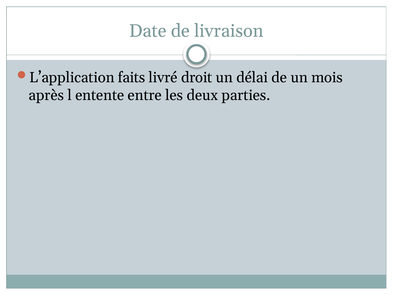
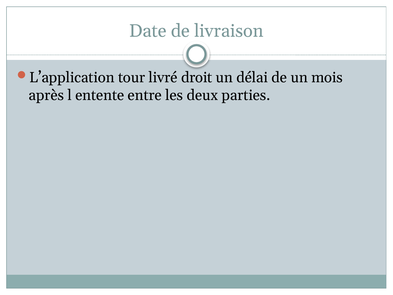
faits: faits -> tour (132, 77)
